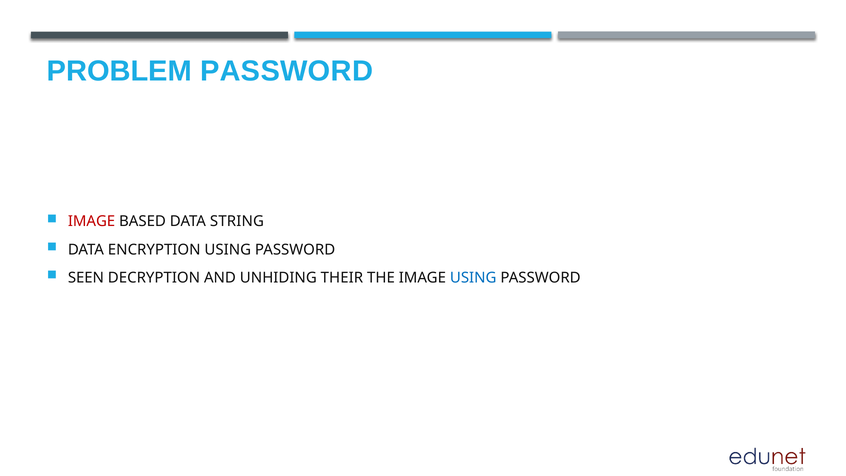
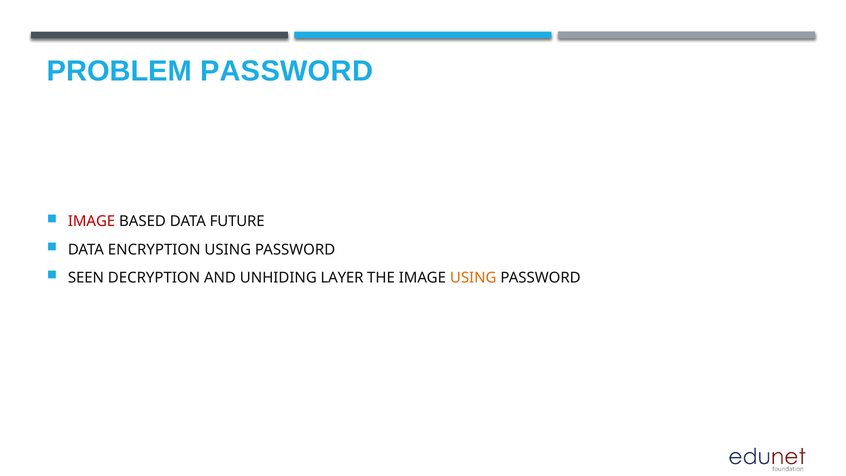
STRING: STRING -> FUTURE (237, 221)
THEIR: THEIR -> LAYER (342, 278)
USING colour: blue -> orange (473, 278)
